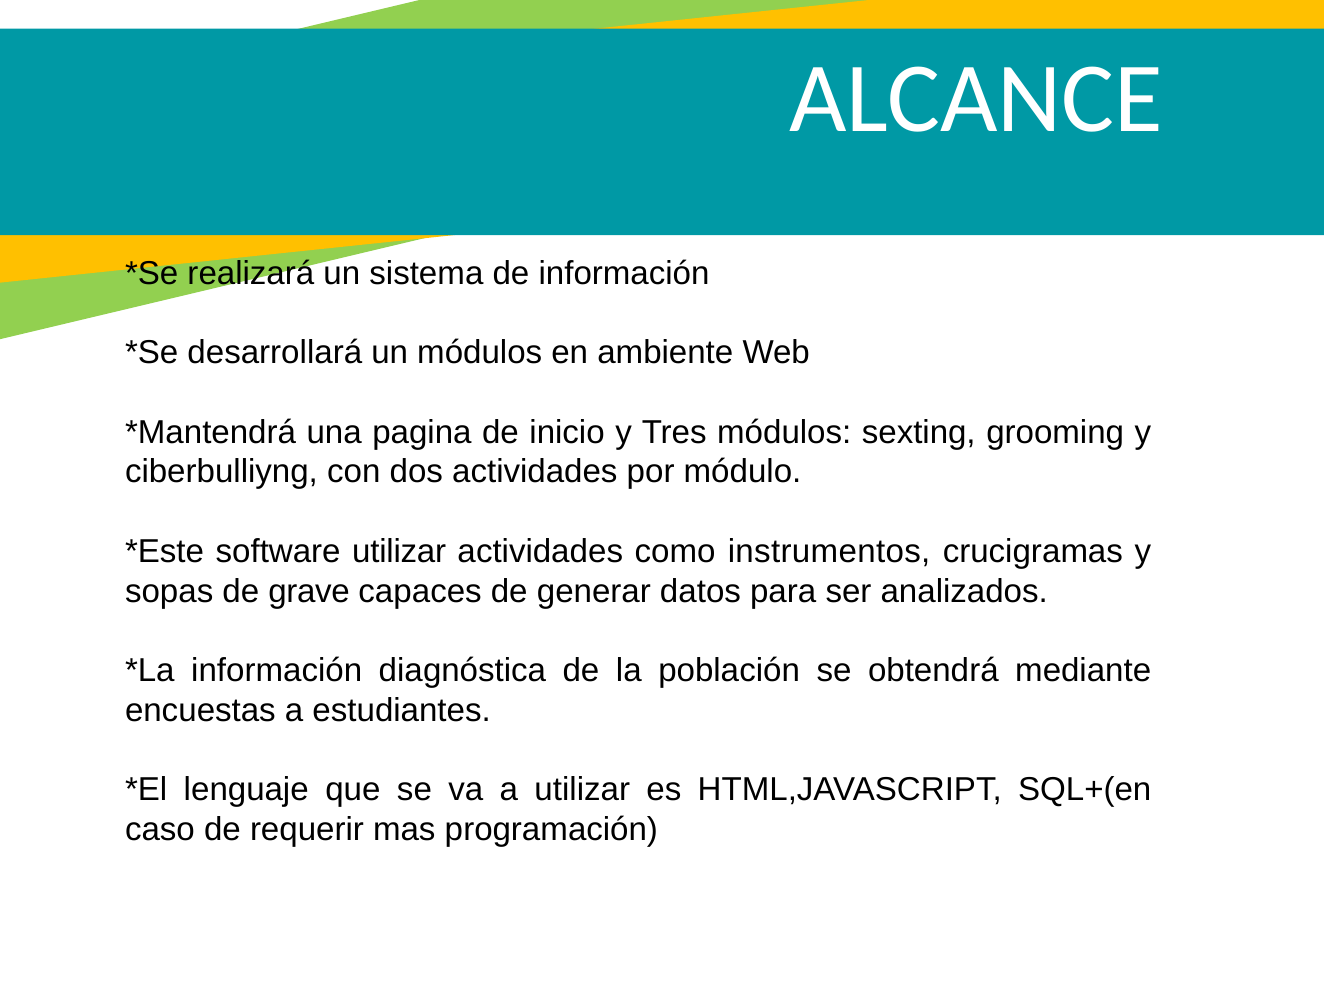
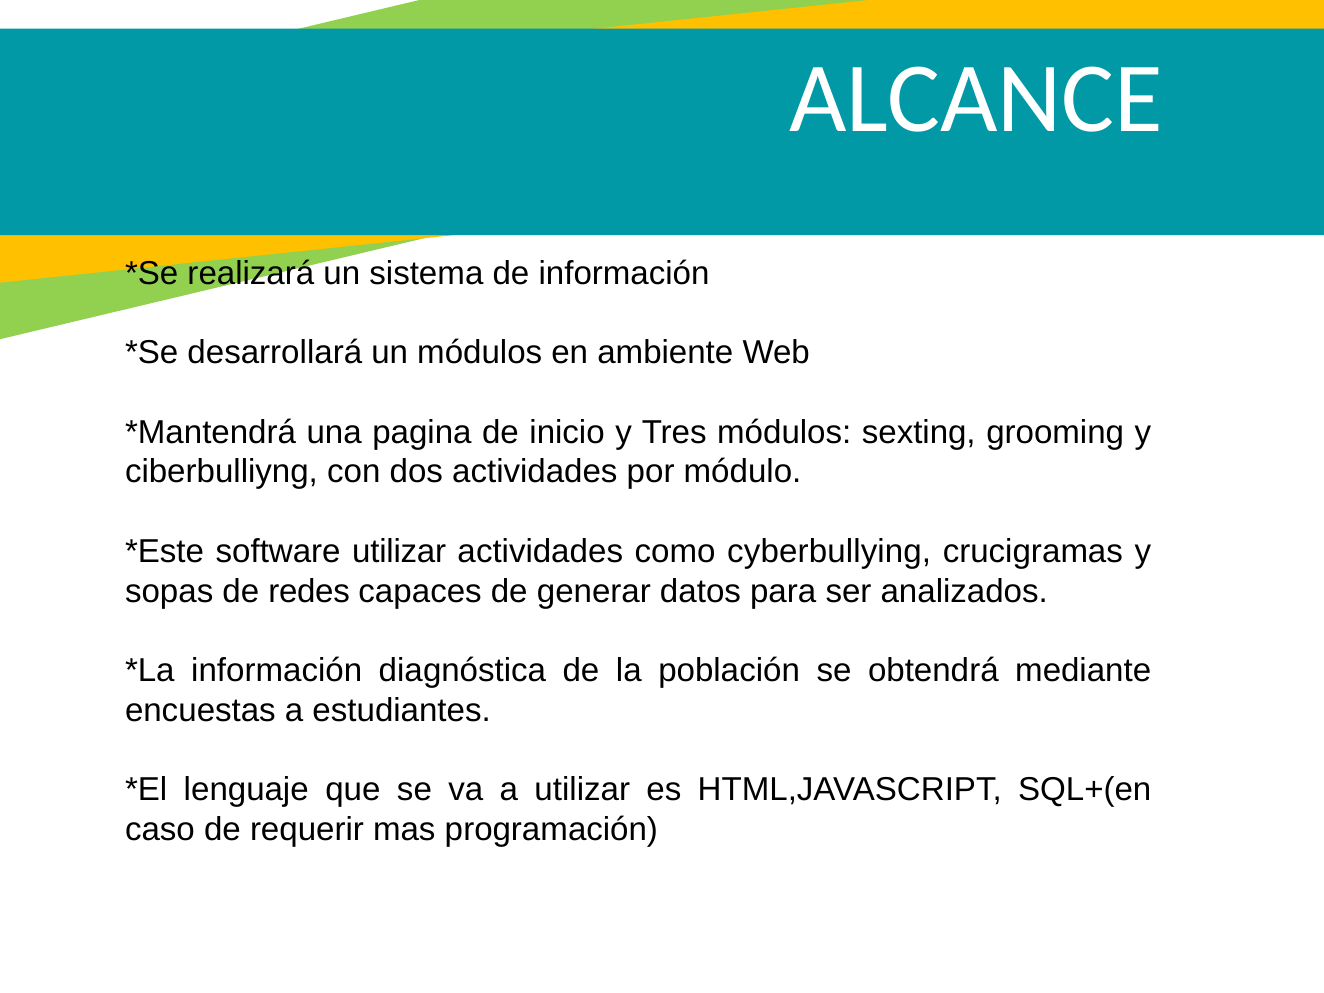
instrumentos: instrumentos -> cyberbullying (829, 551)
grave: grave -> redes (309, 591)
